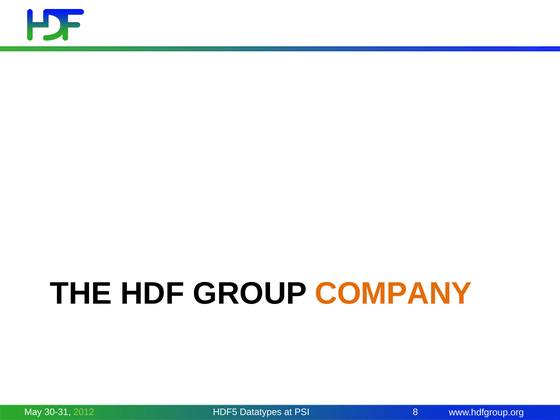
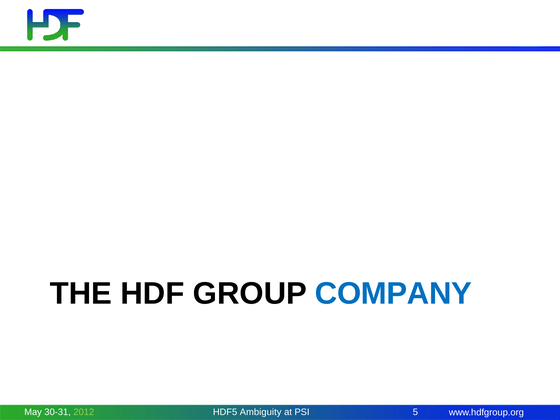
COMPANY colour: orange -> blue (393, 294)
Datatypes: Datatypes -> Ambiguity (261, 412)
8: 8 -> 5 (415, 412)
